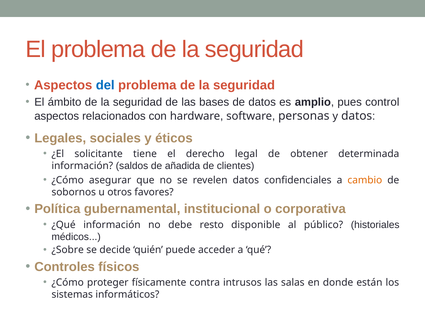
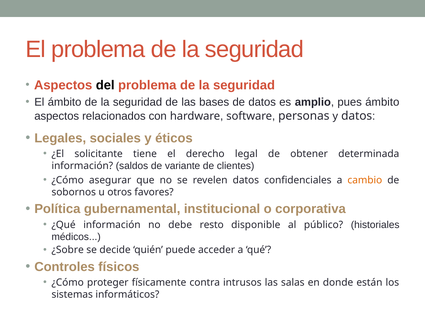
del colour: blue -> black (105, 85)
pues control: control -> ámbito (382, 102)
añadida: añadida -> variante (183, 166)
